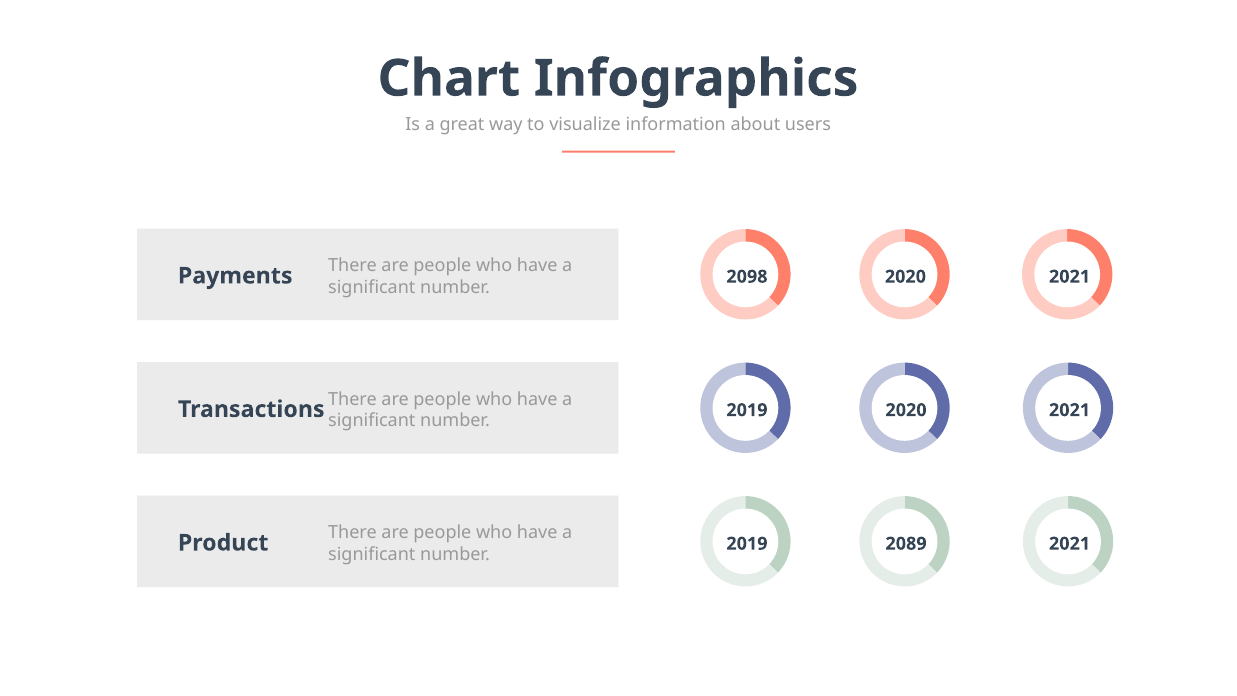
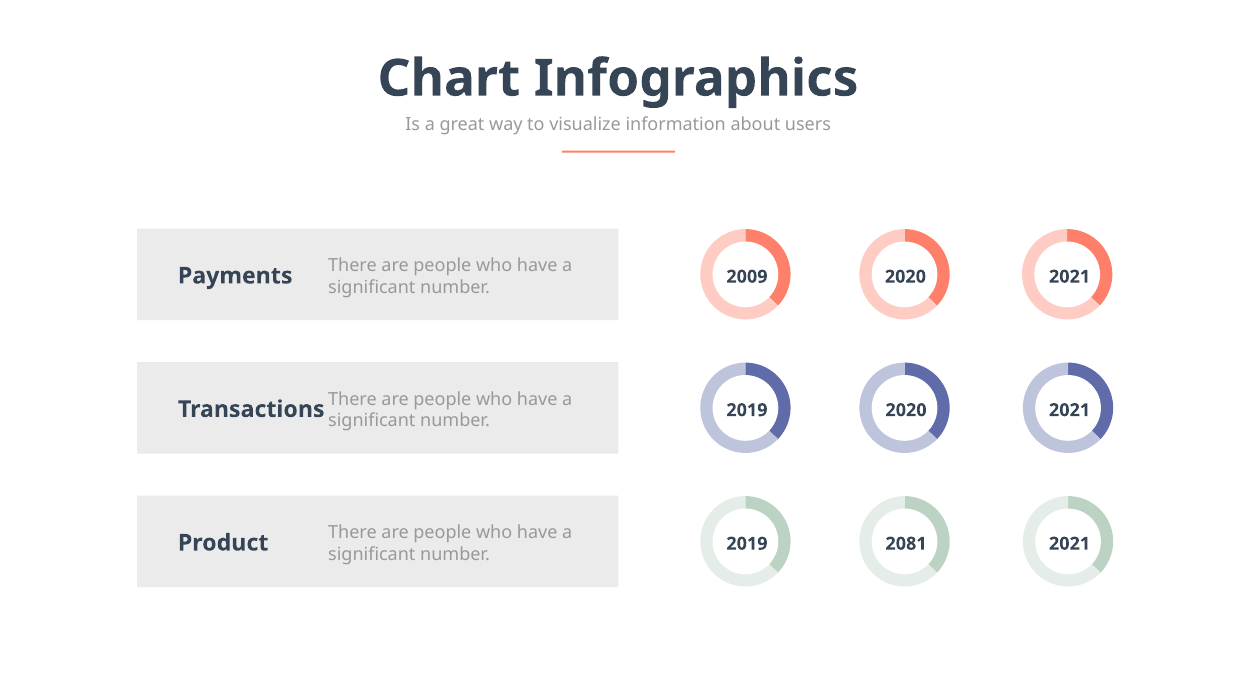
2098: 2098 -> 2009 (747, 277)
2089: 2089 -> 2081 (906, 544)
